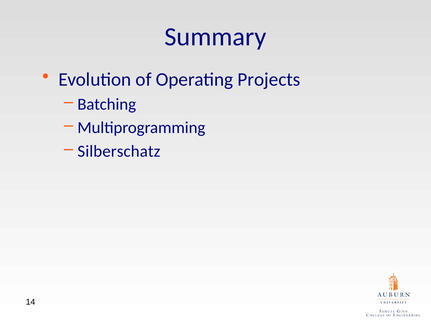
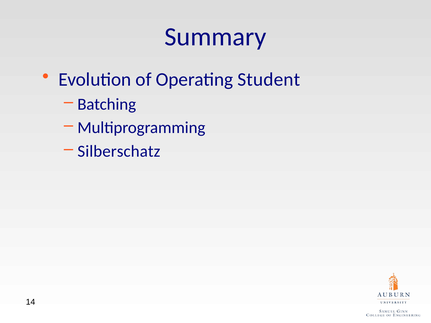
Projects: Projects -> Student (269, 80)
